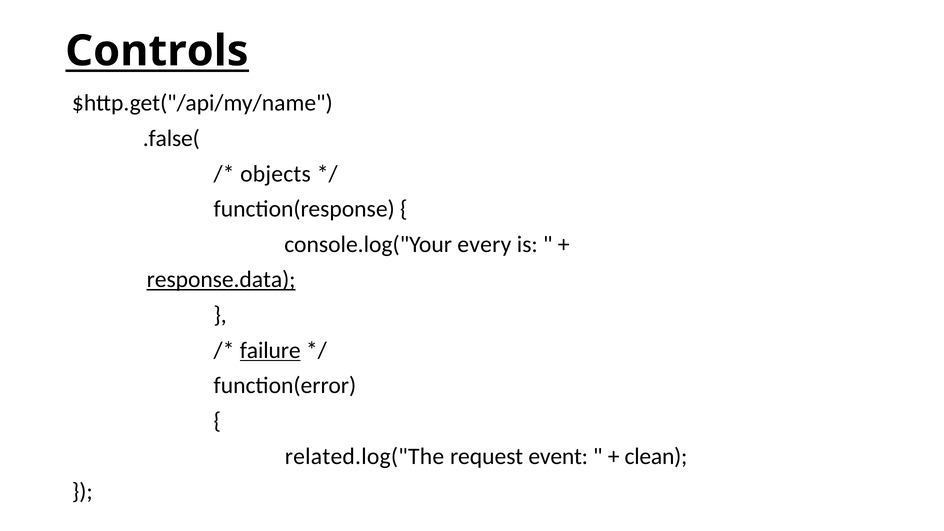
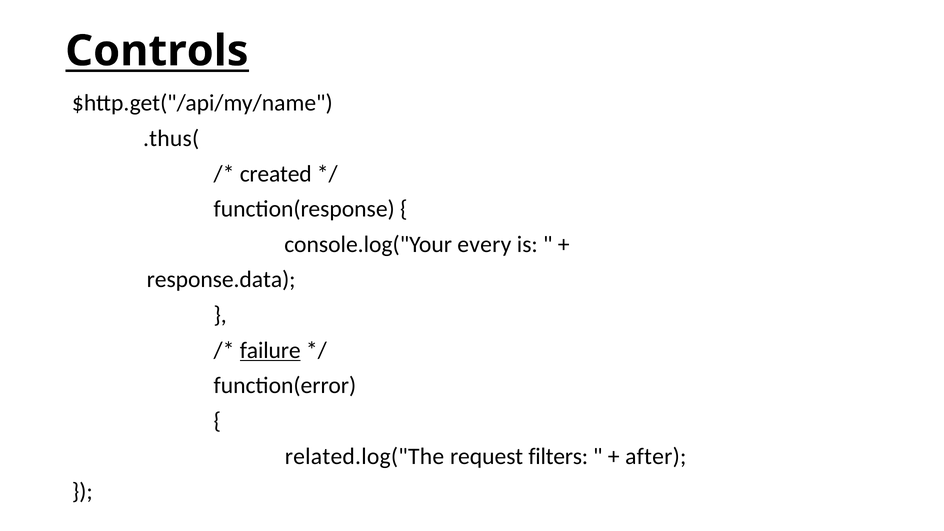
.false(: .false( -> .thus( (171, 138)
objects: objects -> created (276, 174)
response.data underline: present -> none (221, 280)
event: event -> filters (558, 456)
clean: clean -> after (656, 456)
